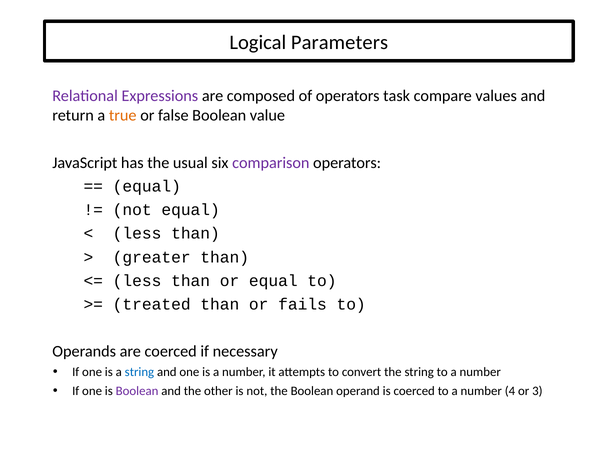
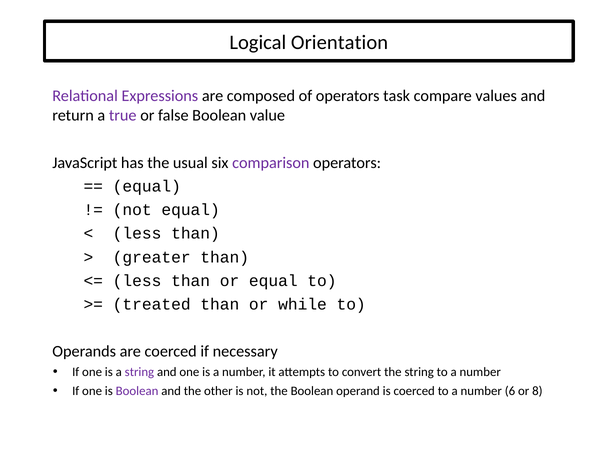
Parameters: Parameters -> Orientation (340, 43)
true colour: orange -> purple (123, 116)
fails: fails -> while (303, 304)
string colour: blue -> purple (139, 372)
4: 4 -> 6 (510, 391)
3: 3 -> 8 (537, 391)
